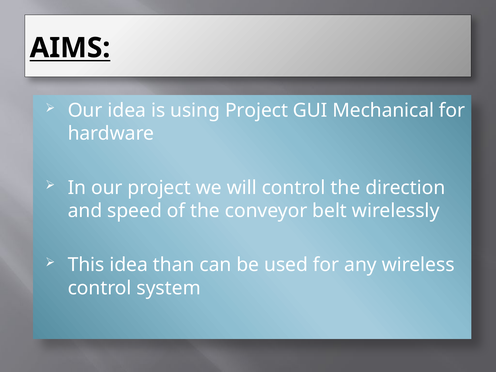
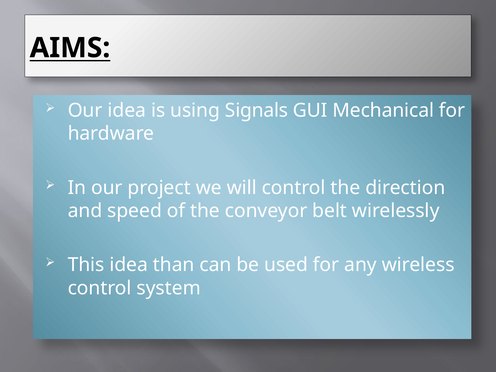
using Project: Project -> Signals (257, 110)
